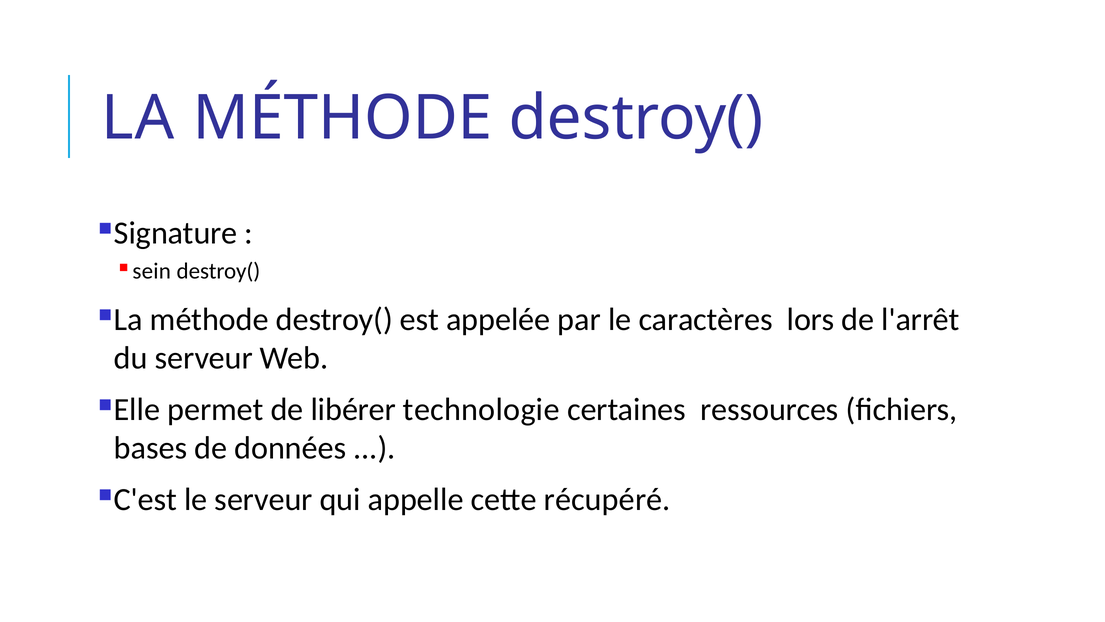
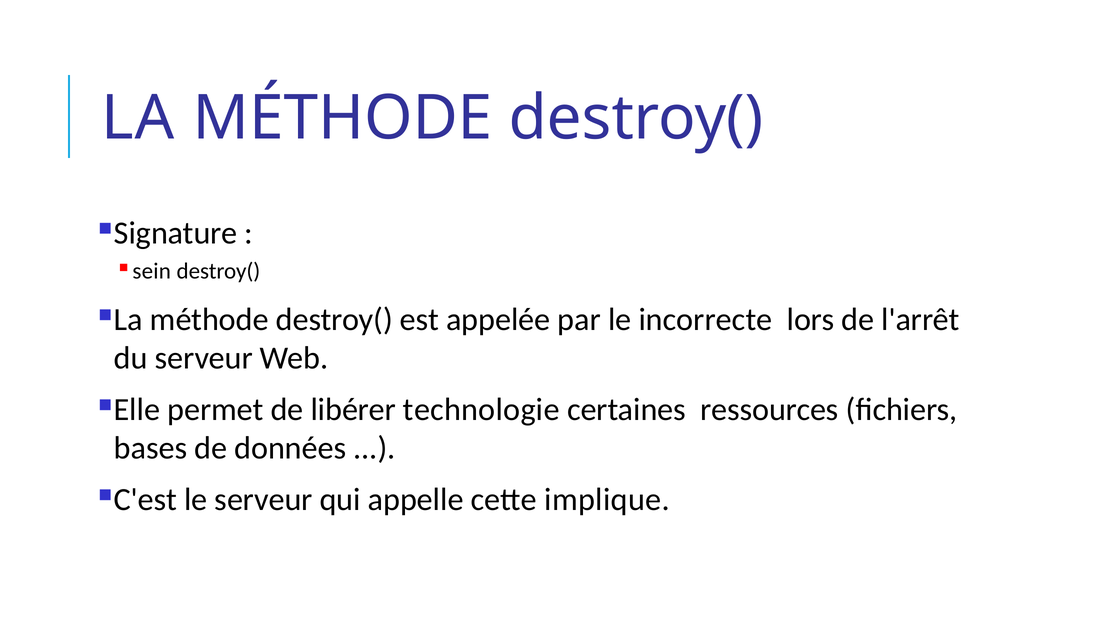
caractères: caractères -> incorrecte (705, 319)
récupéré: récupéré -> implique (607, 499)
